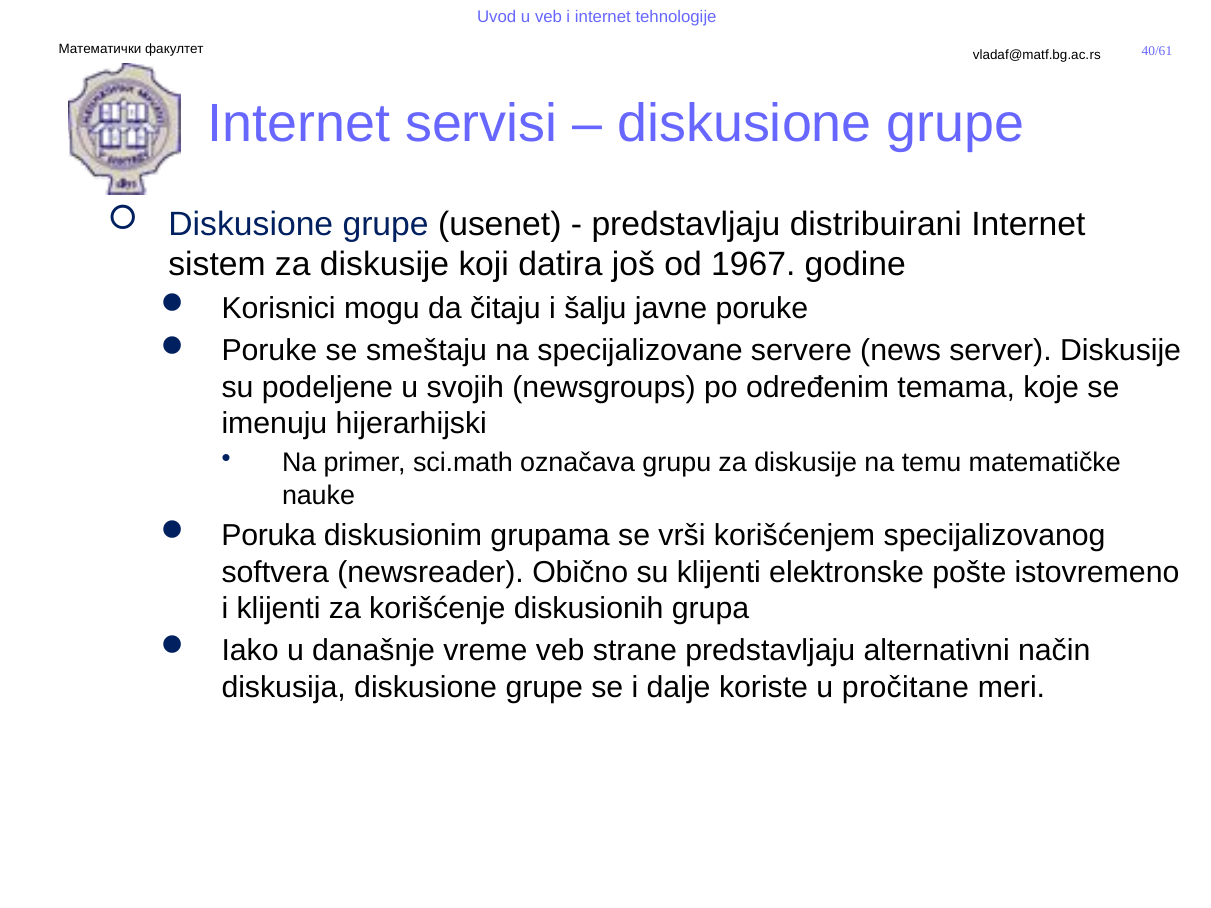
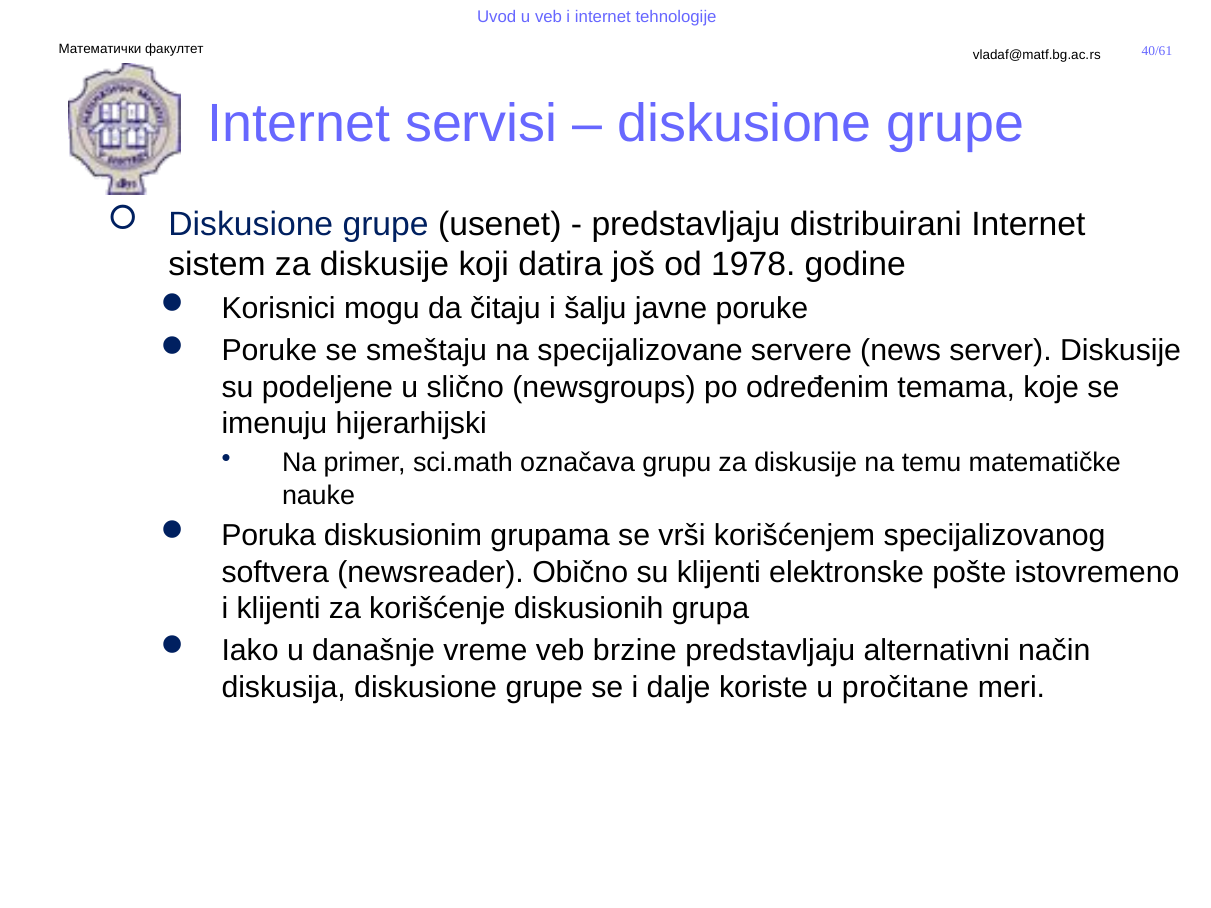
1967: 1967 -> 1978 (753, 265)
svojih: svojih -> slično (465, 387)
strane: strane -> brzine (635, 651)
